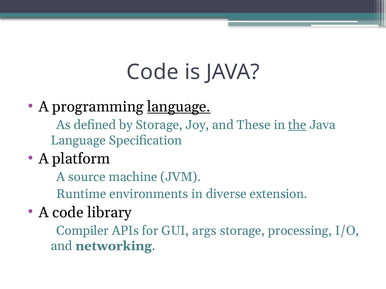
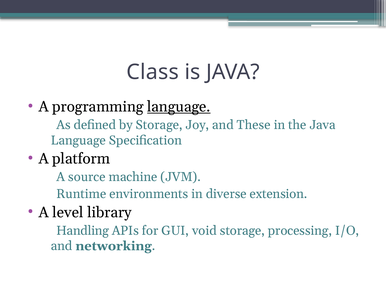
Code: Code -> Class (153, 72)
the underline: present -> none (297, 125)
A code: code -> level (68, 213)
Compiler: Compiler -> Handling (83, 231)
args: args -> void (204, 231)
